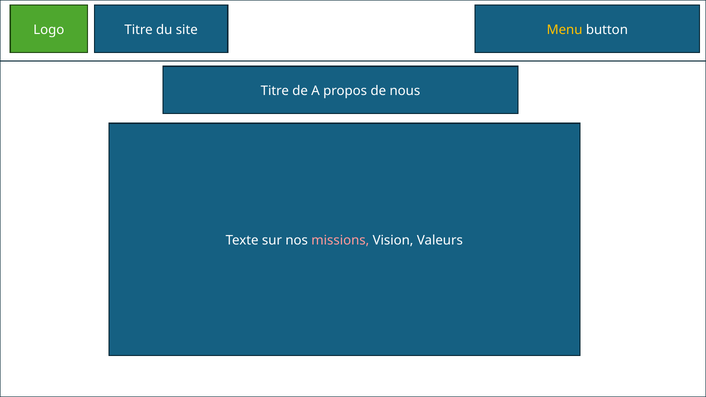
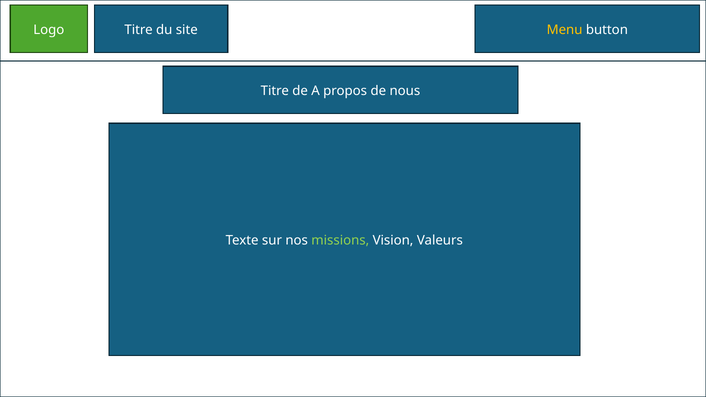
missions colour: pink -> light green (340, 240)
